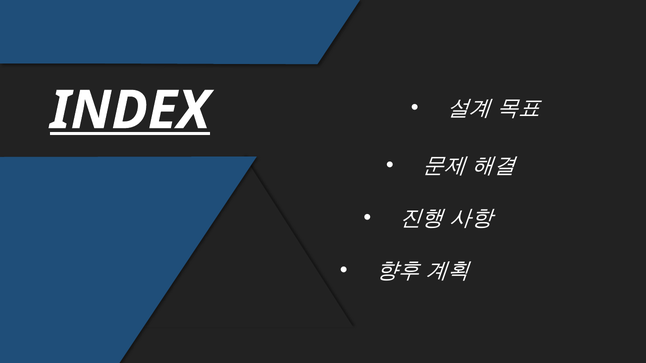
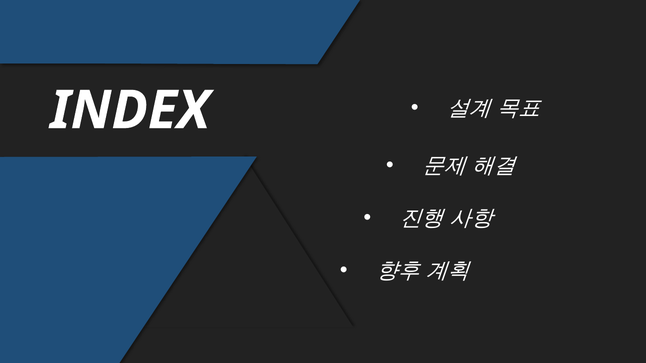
INDEX underline: present -> none (130, 111)
